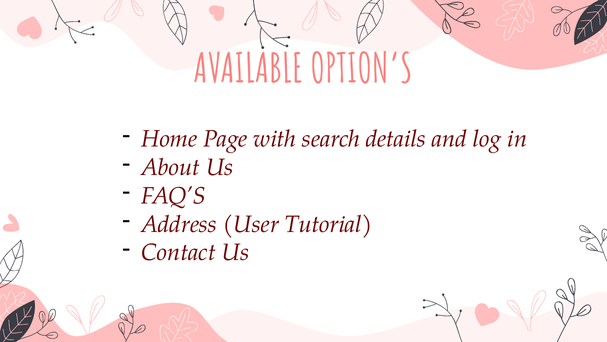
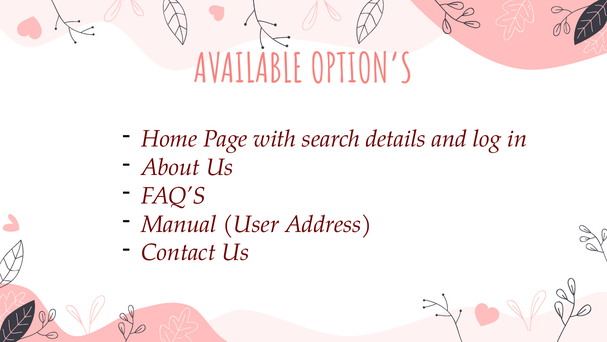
Address: Address -> Manual (179, 224)
Tutorial: Tutorial -> Address (328, 224)
